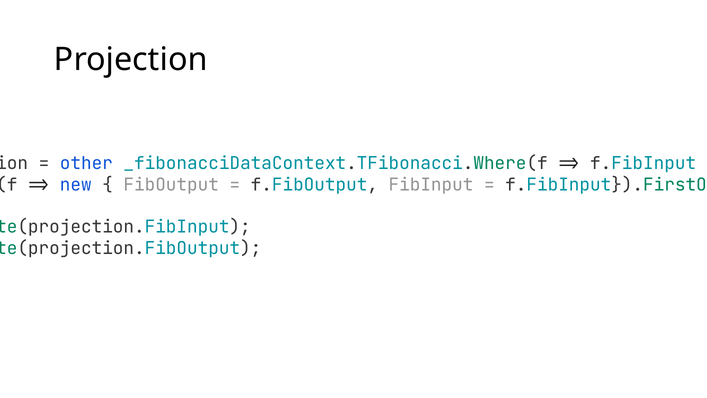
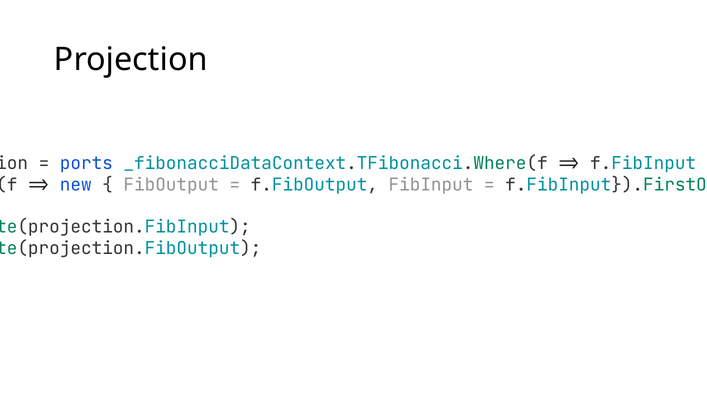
other: other -> ports (86, 163)
